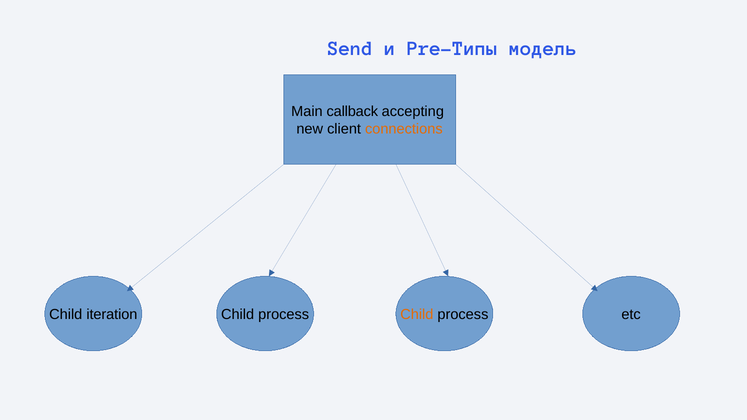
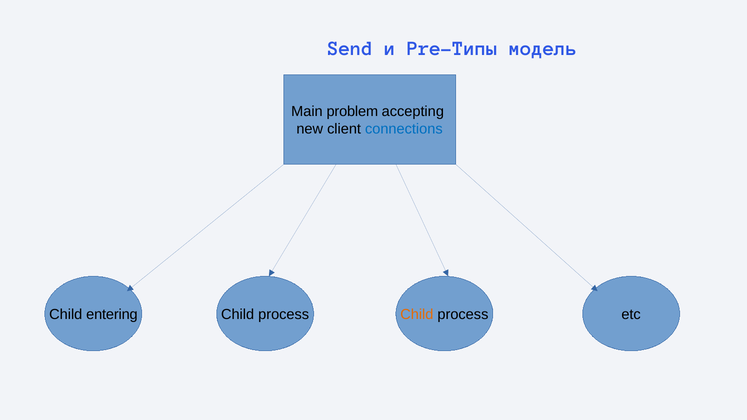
callback: callback -> problem (352, 112)
connections colour: orange -> blue (404, 129)
iteration: iteration -> entering (112, 315)
